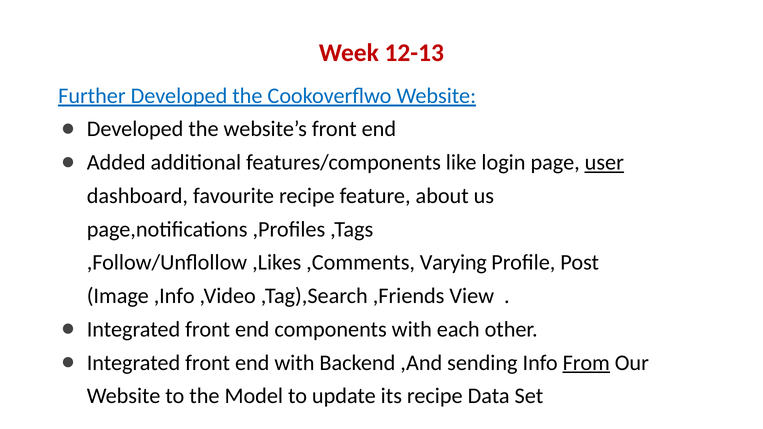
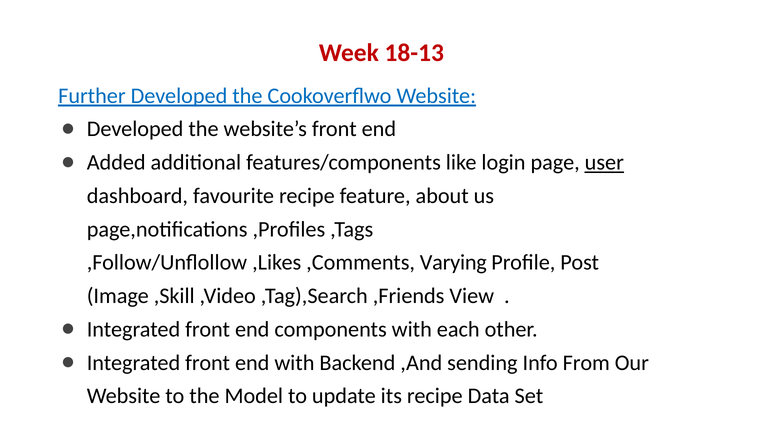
12-13: 12-13 -> 18-13 (414, 53)
,Info: ,Info -> ,Skill (174, 296)
From underline: present -> none (586, 363)
